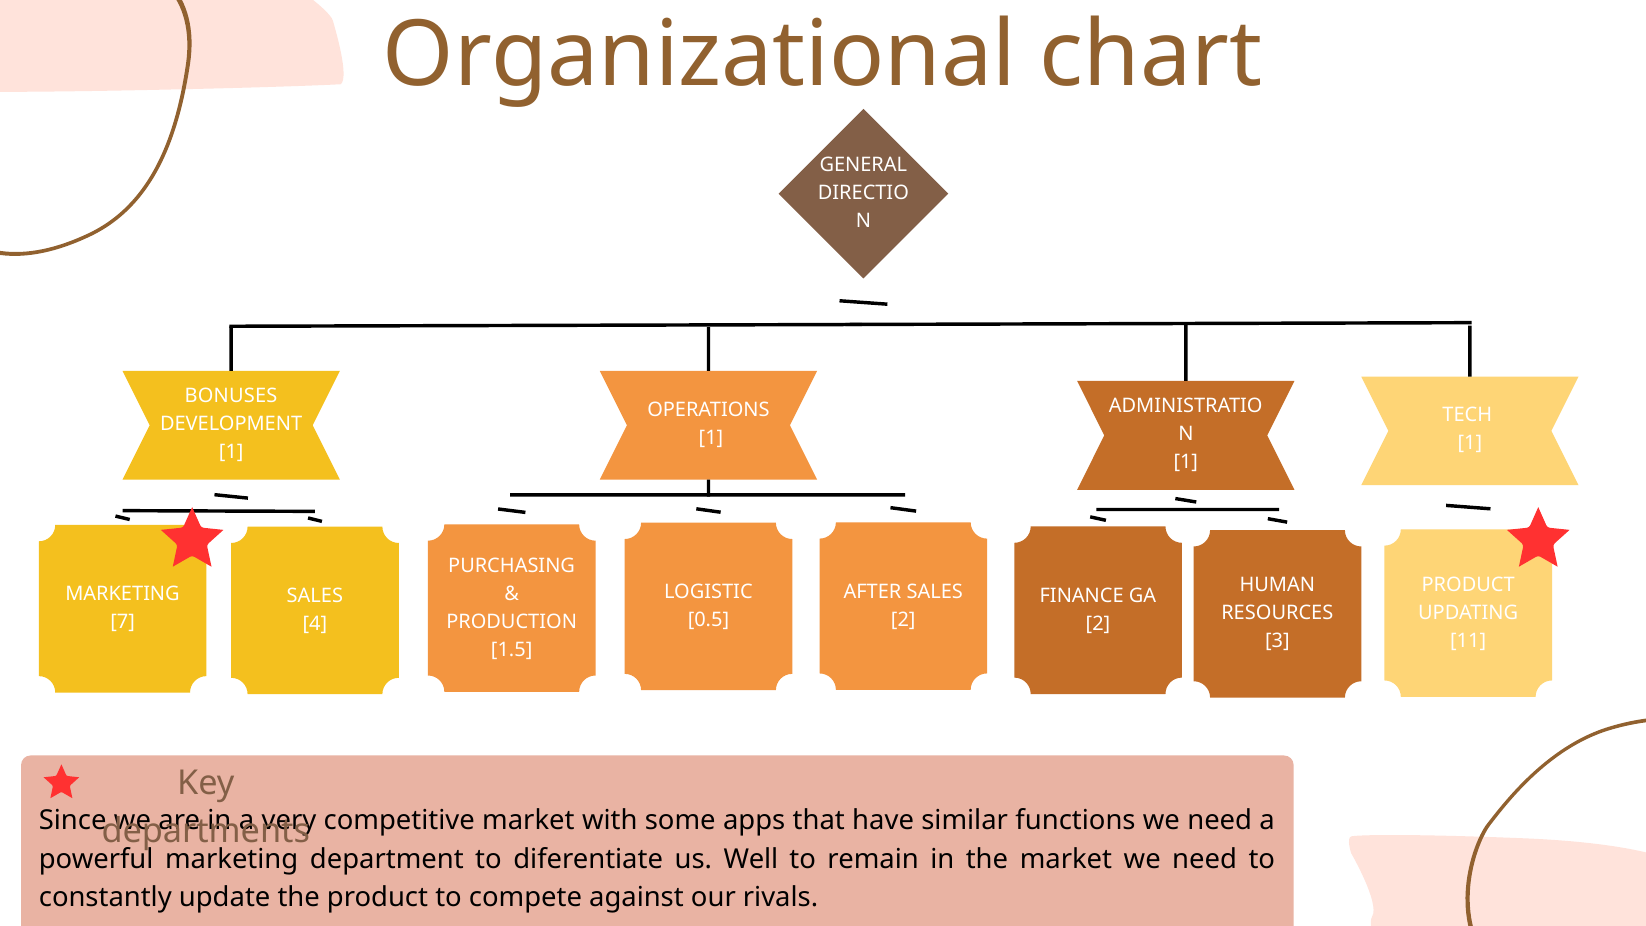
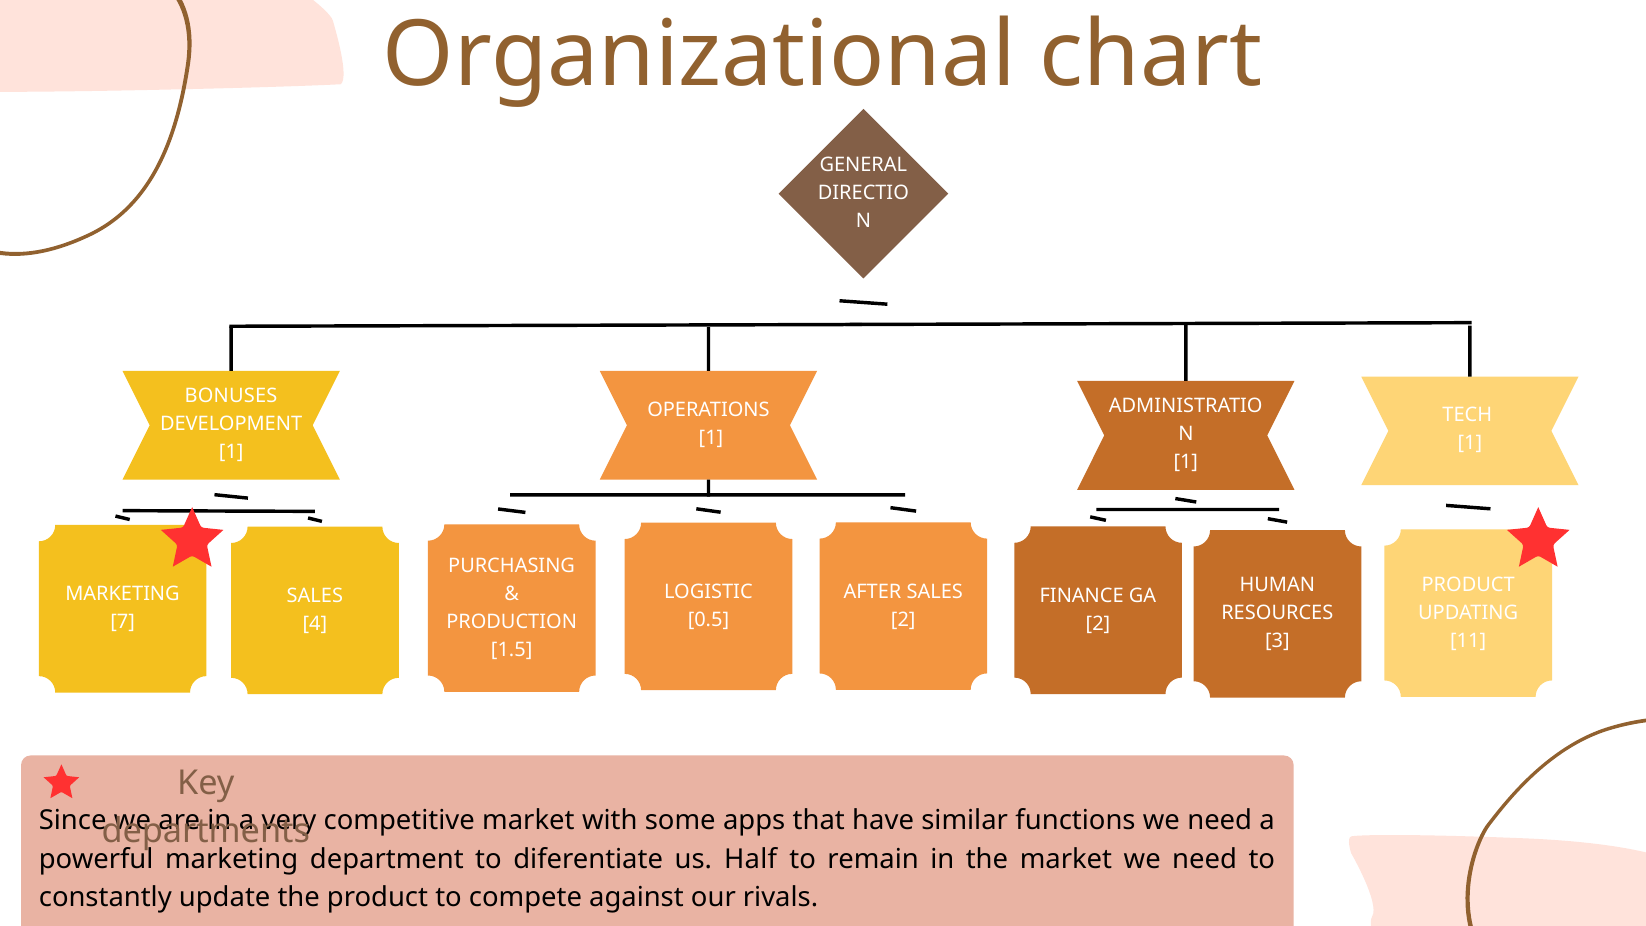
Well: Well -> Half (751, 859)
